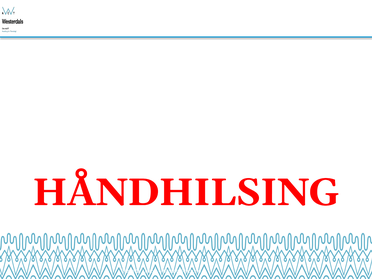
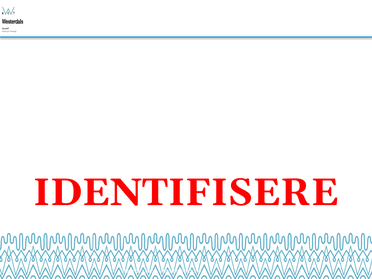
HÅNDHILSING: HÅNDHILSING -> IDENTIFISERE (186, 192)
